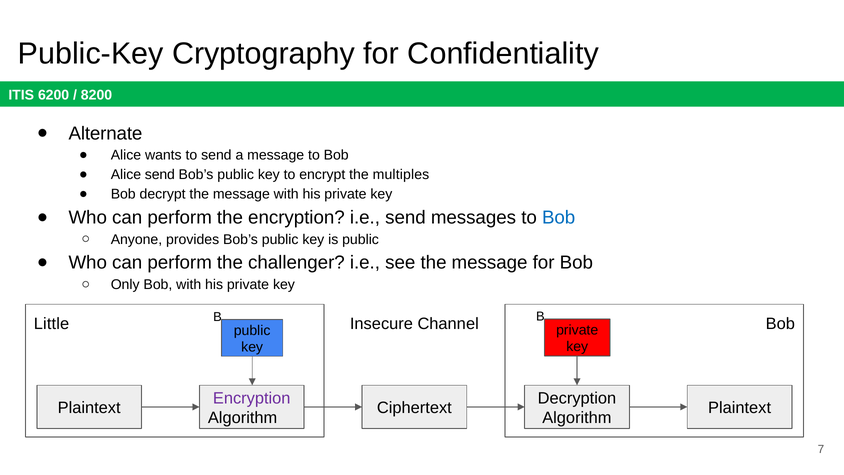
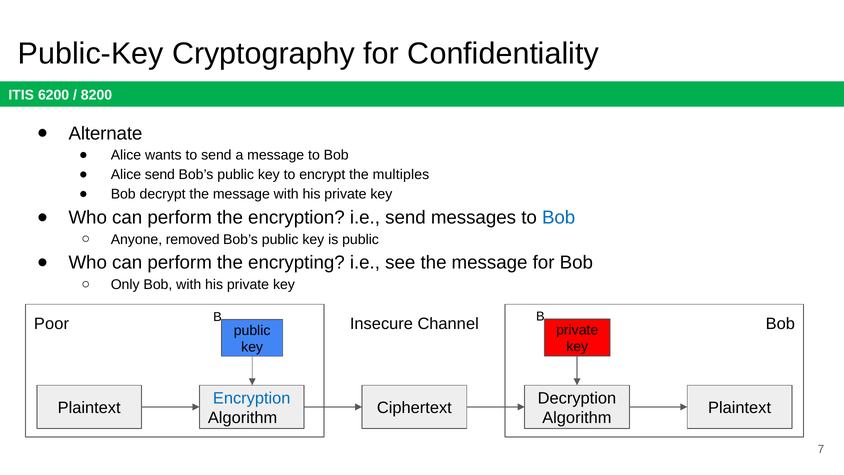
provides: provides -> removed (193, 239)
challenger: challenger -> encrypting (296, 263)
Little: Little -> Poor (52, 324)
Encryption colour: purple -> blue (252, 398)
